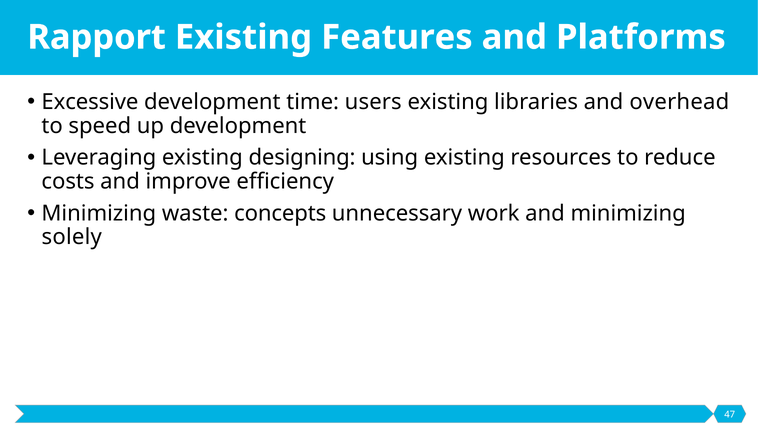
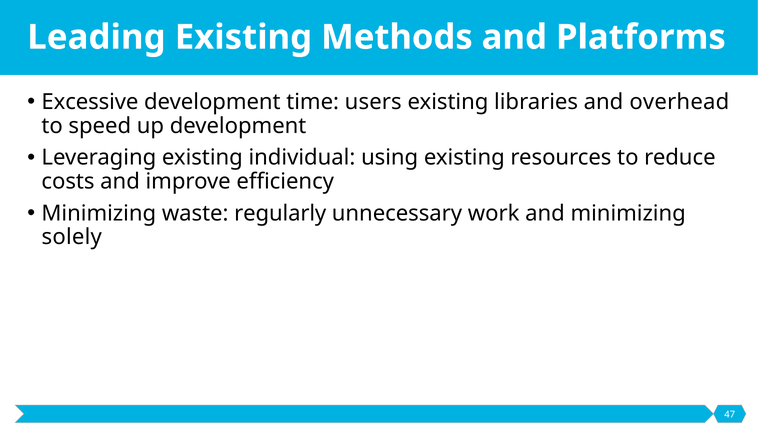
Rapport: Rapport -> Leading (96, 37)
Features: Features -> Methods (397, 37)
designing: designing -> individual (302, 158)
concepts: concepts -> regularly (280, 213)
